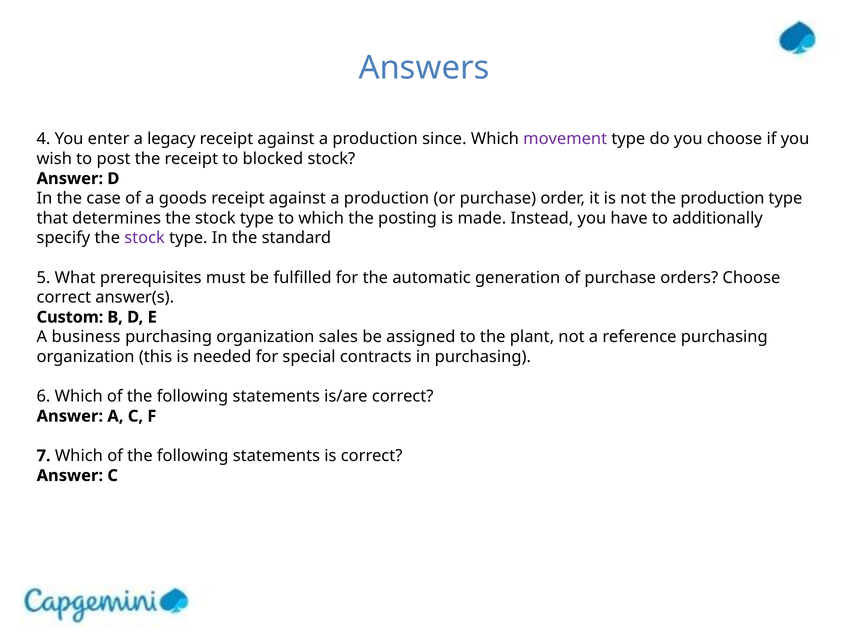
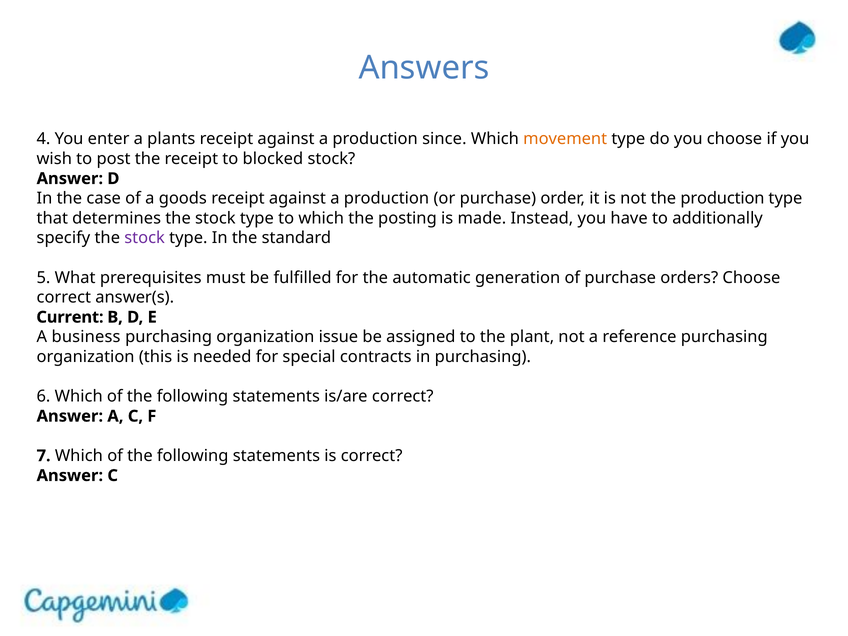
legacy: legacy -> plants (171, 139)
movement colour: purple -> orange (565, 139)
Custom: Custom -> Current (70, 317)
sales: sales -> issue (338, 337)
